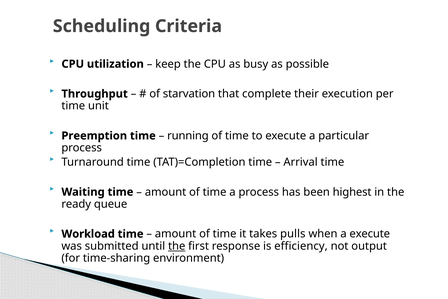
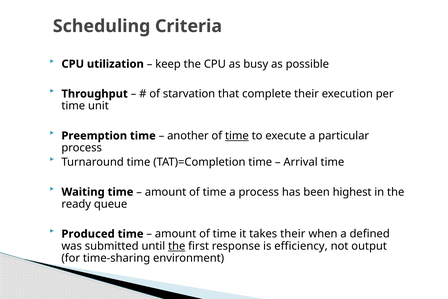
running: running -> another (188, 136)
time underline: none -> present (237, 136)
Workload: Workload -> Produced (88, 234)
takes pulls: pulls -> their (293, 234)
a execute: execute -> defined (370, 234)
